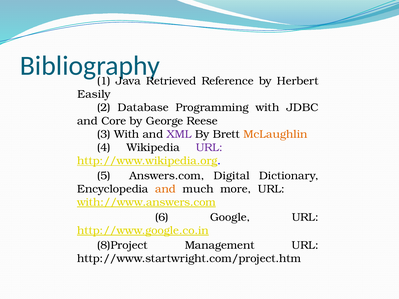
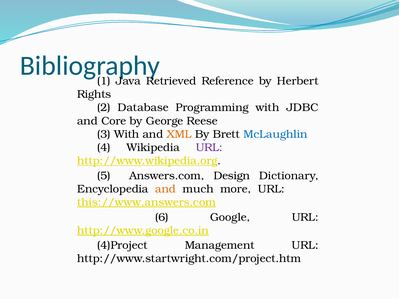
Easily: Easily -> Rights (94, 94)
XML colour: purple -> orange (179, 134)
McLaughlin colour: orange -> blue (275, 134)
Digital: Digital -> Design (232, 176)
with://www.answers.com: with://www.answers.com -> this://www.answers.com (146, 202)
8)Project: 8)Project -> 4)Project (122, 245)
